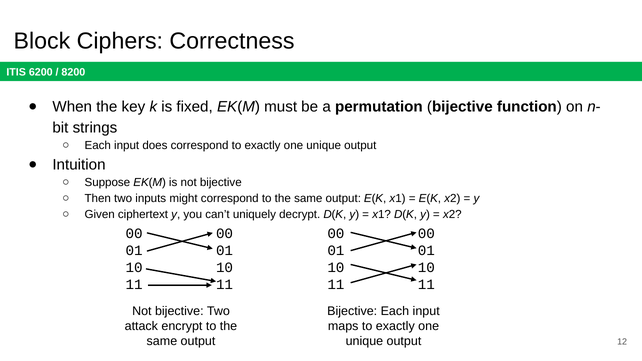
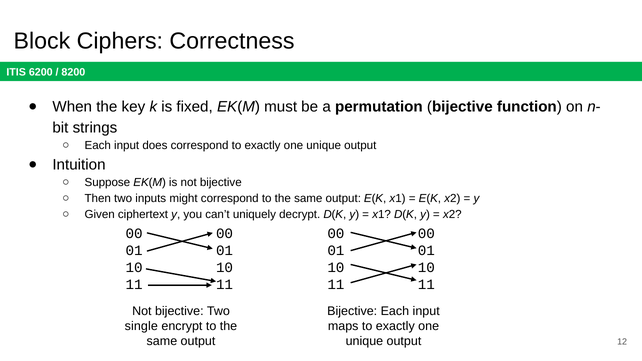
attack: attack -> single (141, 326)
